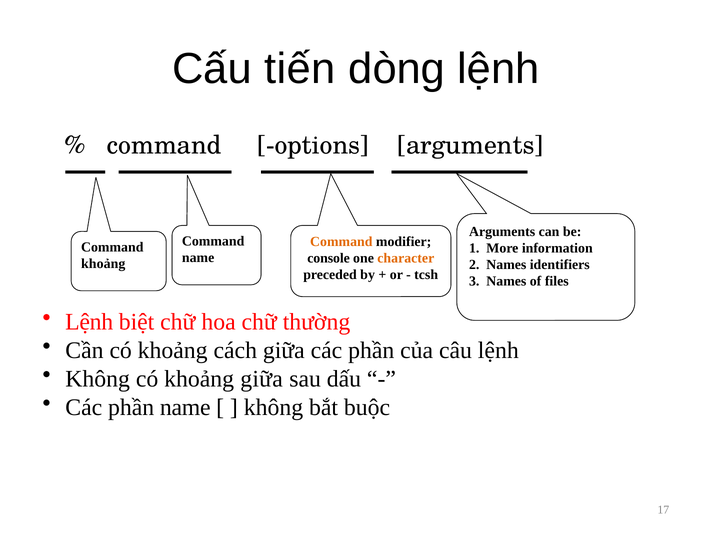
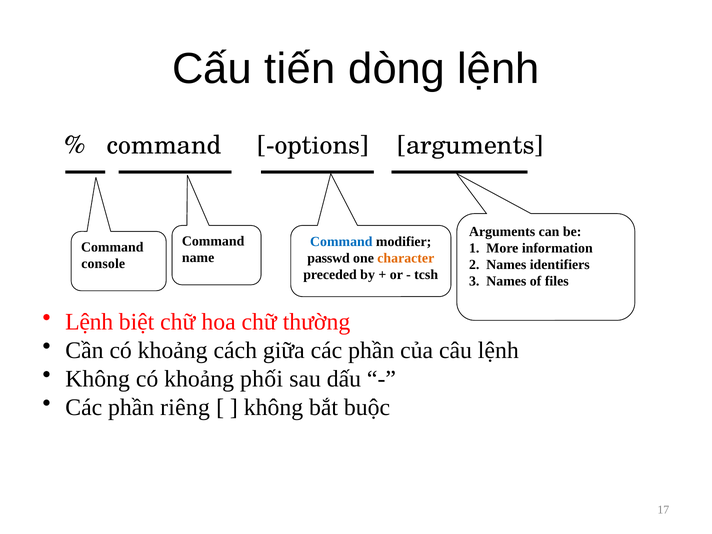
Command colour: orange -> blue (341, 242)
console: console -> passwd (329, 258)
khoảng: khoảng -> console (103, 264)
khoảng giữa: giữa -> phối (262, 379)
phần name: name -> riêng (185, 407)
